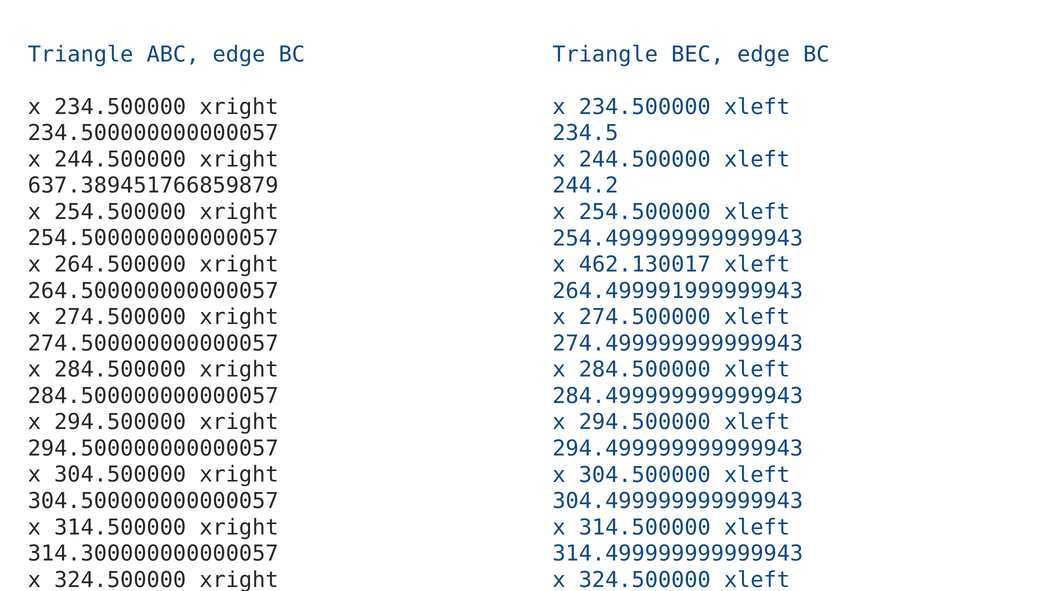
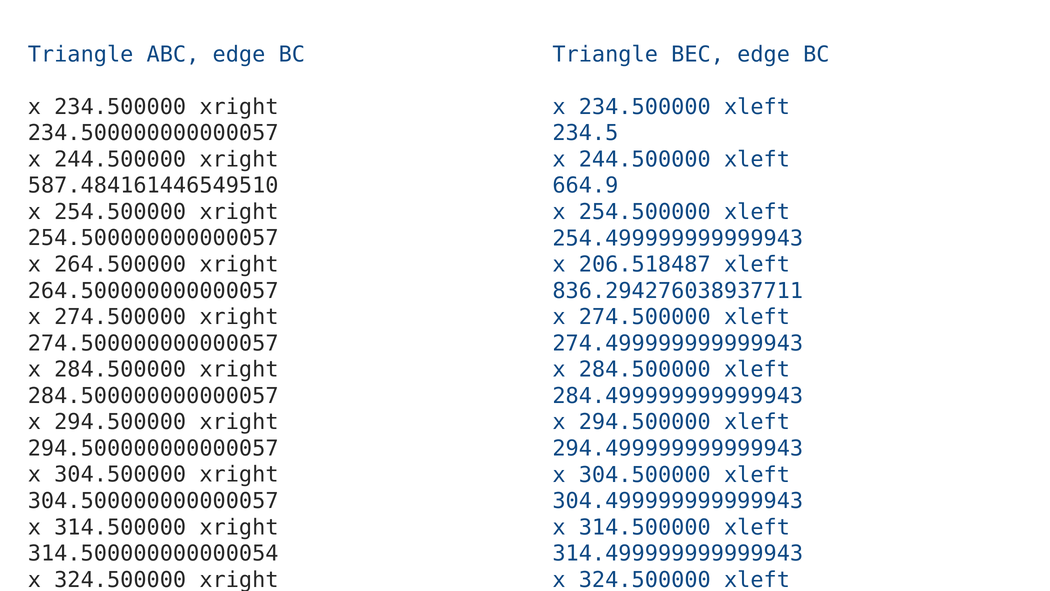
637.389451766859879: 637.389451766859879 -> 587.484161446549510 (153, 186)
244.2: 244.2 -> 664.9 (585, 186)
462.130017: 462.130017 -> 206.518487 (645, 264)
264.499991999999943: 264.499991999999943 -> 836.294276038937711 (678, 291)
314.300000000000057: 314.300000000000057 -> 314.500000000000054 (153, 553)
